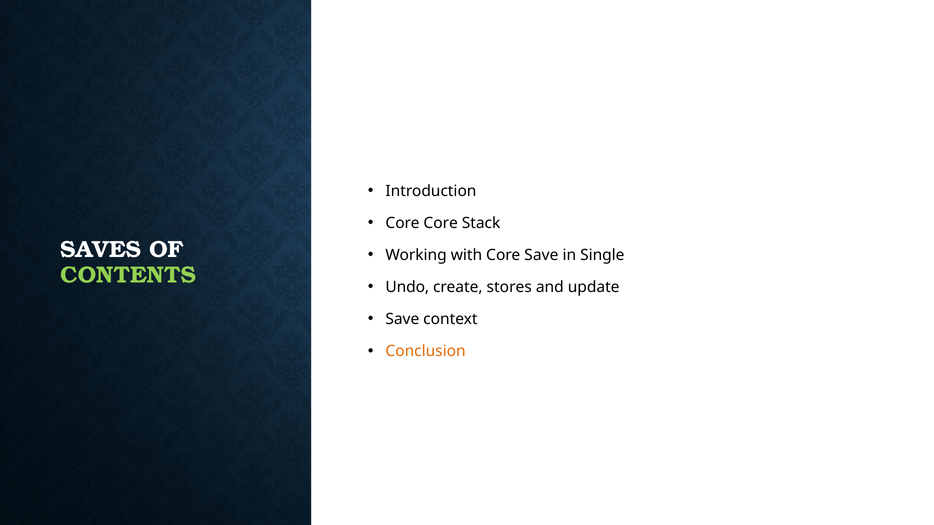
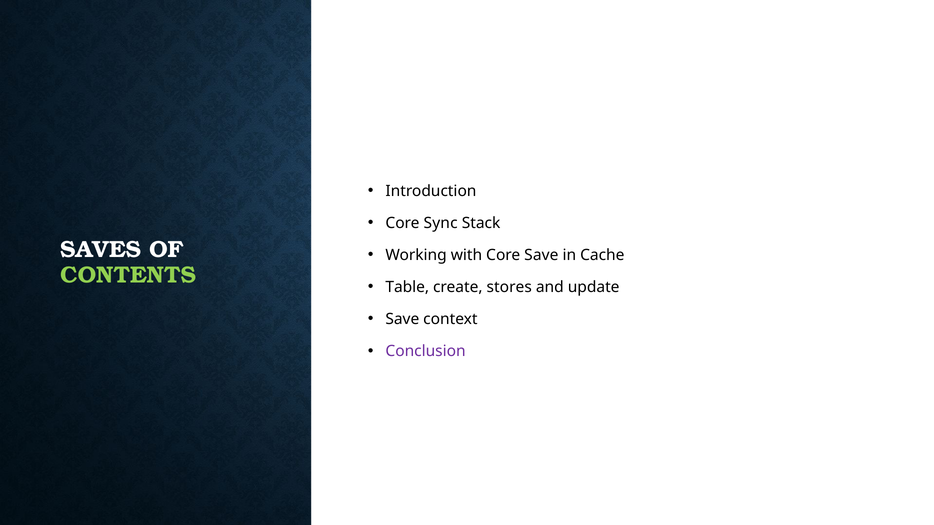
Core Core: Core -> Sync (441, 223)
Single: Single -> Cache (602, 255)
Undo: Undo -> Table (407, 287)
Conclusion colour: orange -> purple (426, 352)
